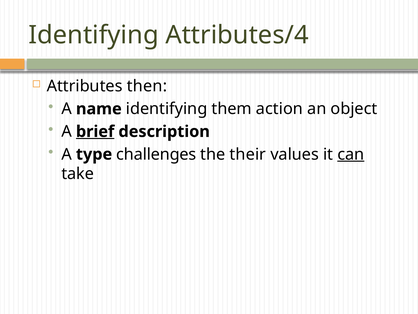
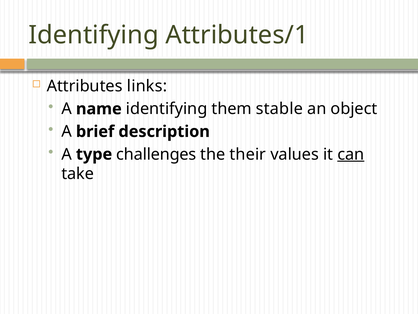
Attributes/4: Attributes/4 -> Attributes/1 (237, 35)
then: then -> links (147, 86)
action: action -> stable (279, 109)
brief underline: present -> none (95, 131)
